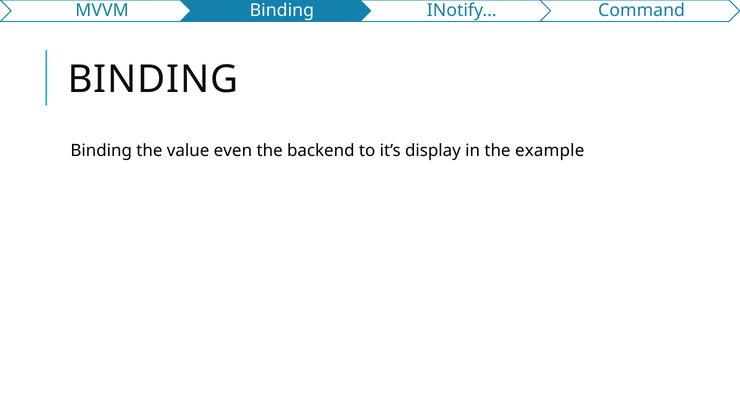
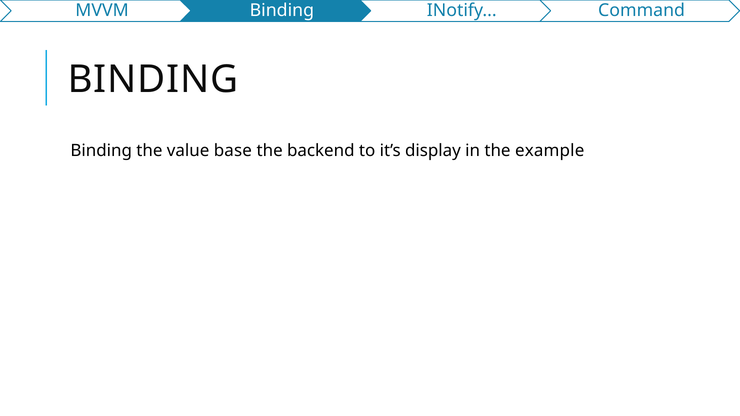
even: even -> base (233, 151)
